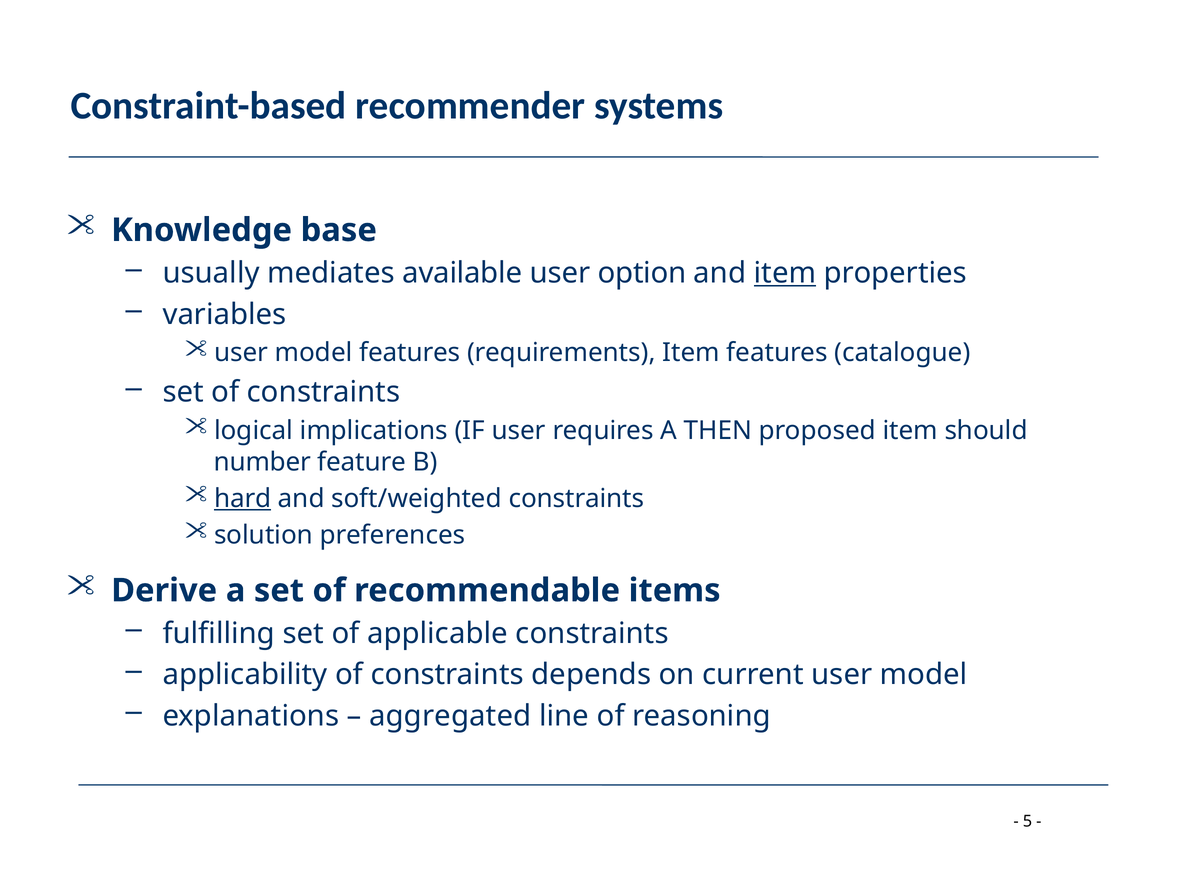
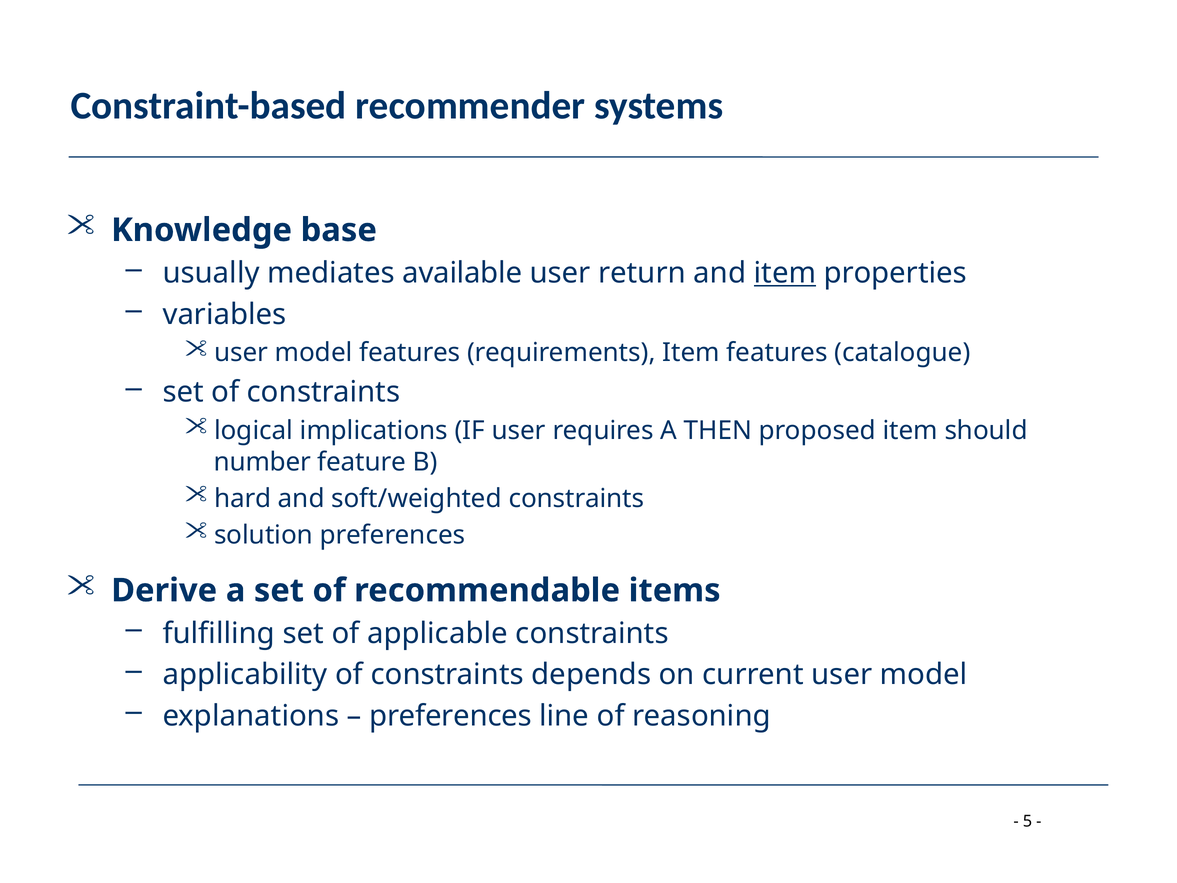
option: option -> return (642, 273)
hard underline: present -> none (243, 498)
aggregated: aggregated -> preferences (451, 716)
